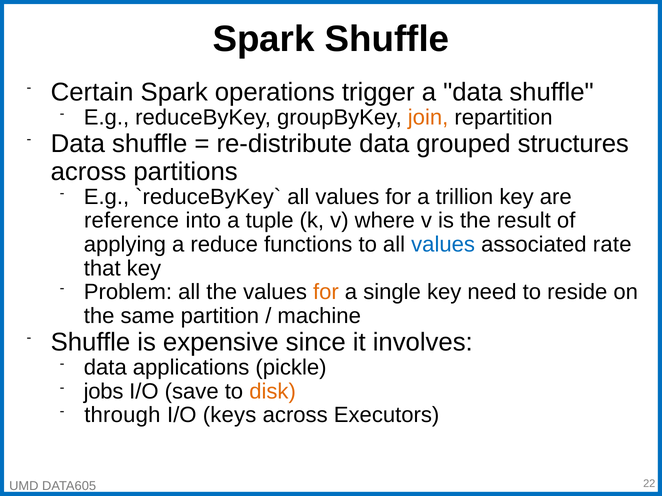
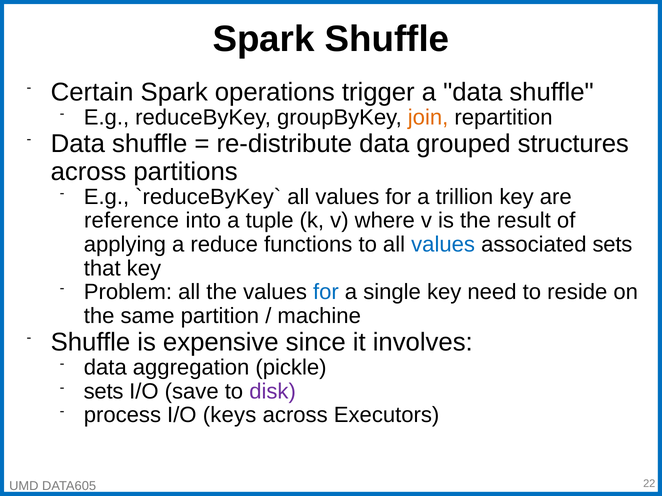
associated rate: rate -> sets (612, 245)
for colour: orange -> blue (326, 292)
applications: applications -> aggregation (191, 368)
jobs: jobs -> sets (104, 392)
disk colour: orange -> purple (273, 392)
through: through -> process (122, 415)
